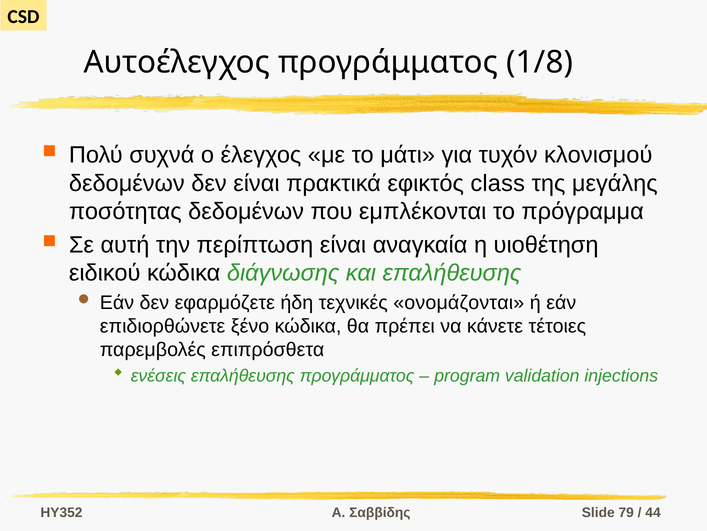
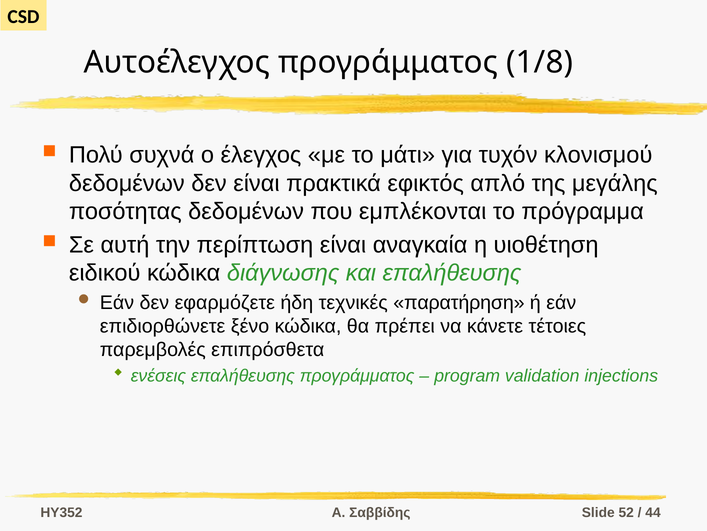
class: class -> απλό (498, 183)
ονομάζονται: ονομάζονται -> παρατήρηση (459, 302)
79: 79 -> 52 (626, 512)
